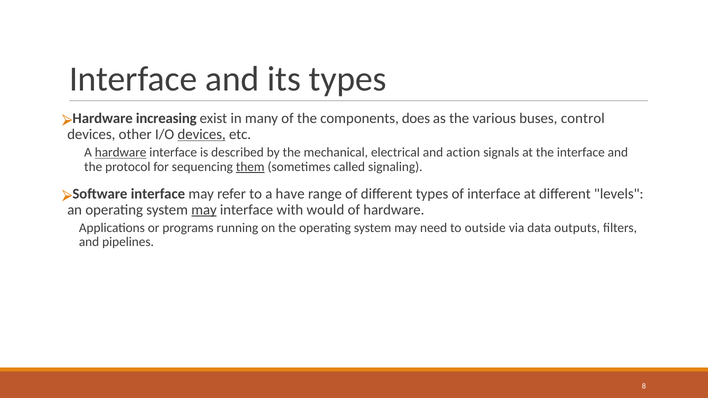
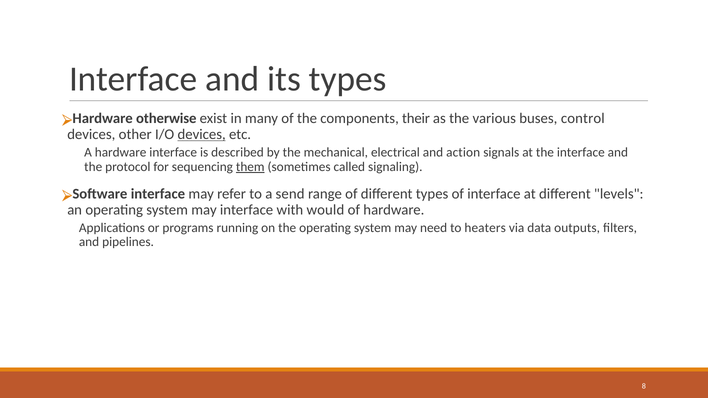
increasing: increasing -> otherwise (166, 119)
does: does -> their (416, 119)
hardware underline: present -> none (121, 153)
have: have -> send (290, 194)
may underline: present -> none (204, 210)
outside: outside -> heaters (485, 228)
